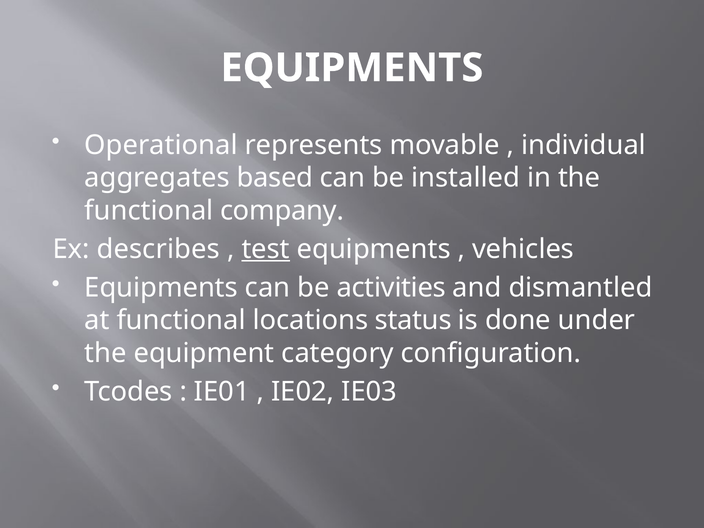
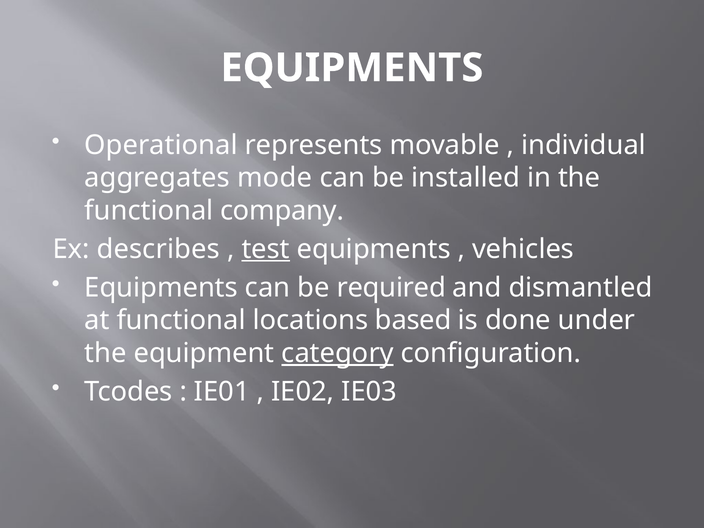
based: based -> mode (275, 178)
activities: activities -> required (391, 287)
status: status -> based (413, 320)
category underline: none -> present (338, 353)
